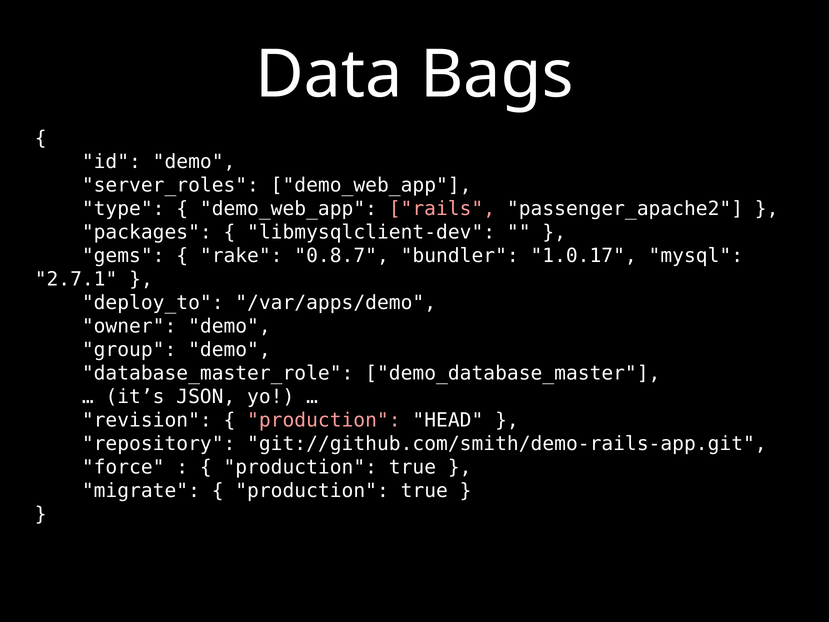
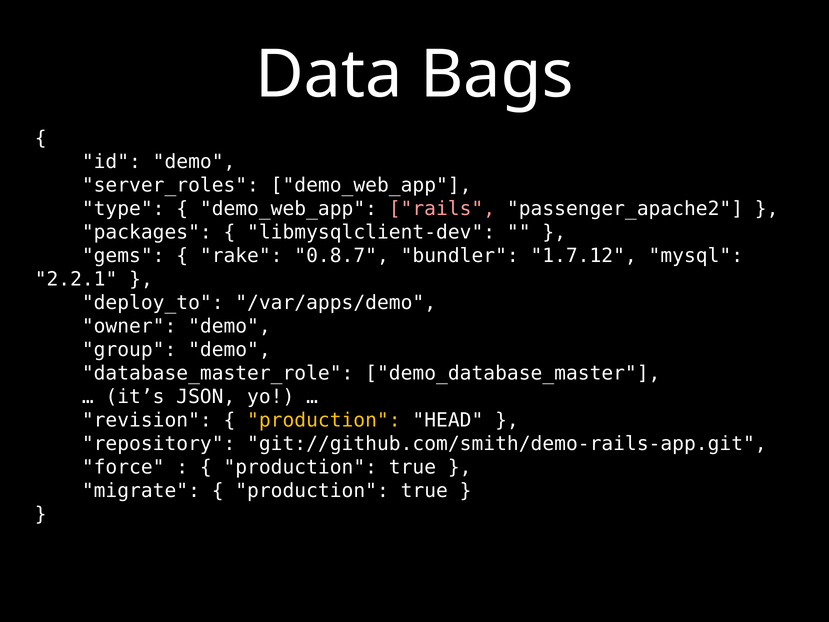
1.0.17: 1.0.17 -> 1.7.12 (584, 256)
2.7.1: 2.7.1 -> 2.2.1 (76, 279)
production colour: pink -> yellow (324, 420)
